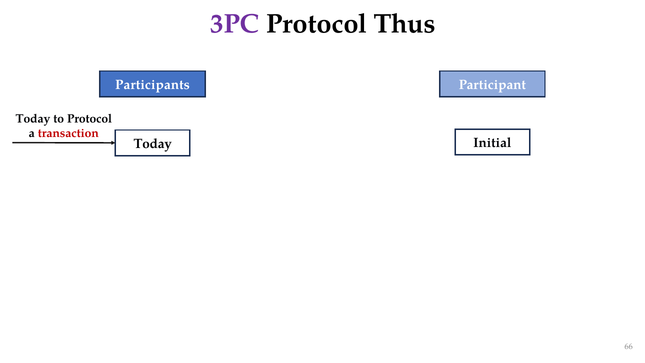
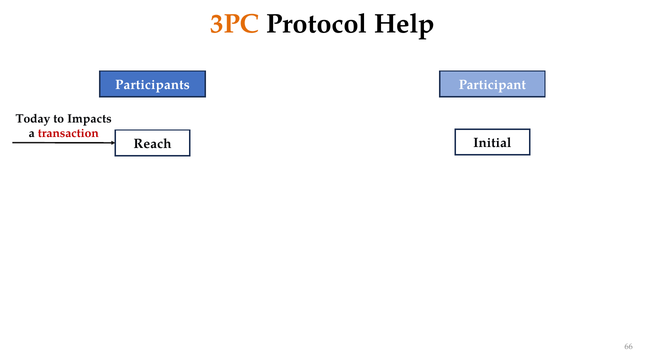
3PC colour: purple -> orange (235, 24)
Thus: Thus -> Help (405, 24)
to Protocol: Protocol -> Impacts (89, 119)
Today: Today -> Reach (153, 144)
